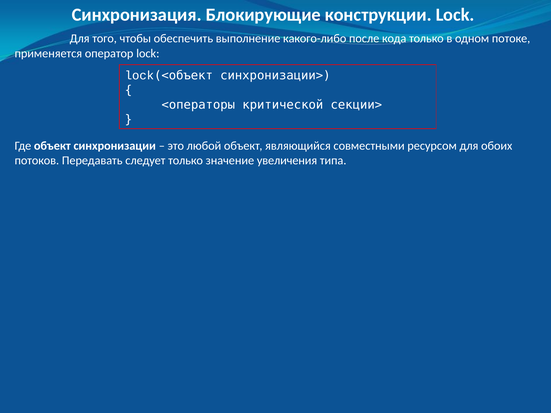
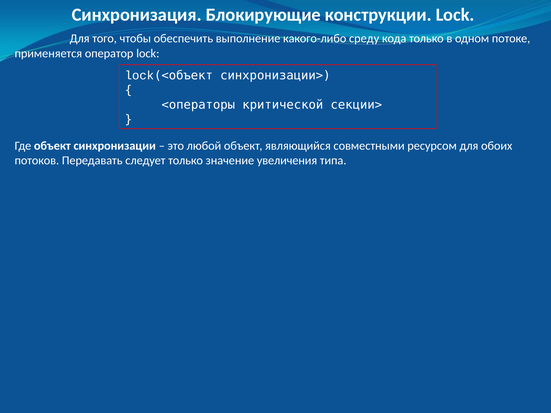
после: после -> среду (364, 39)
